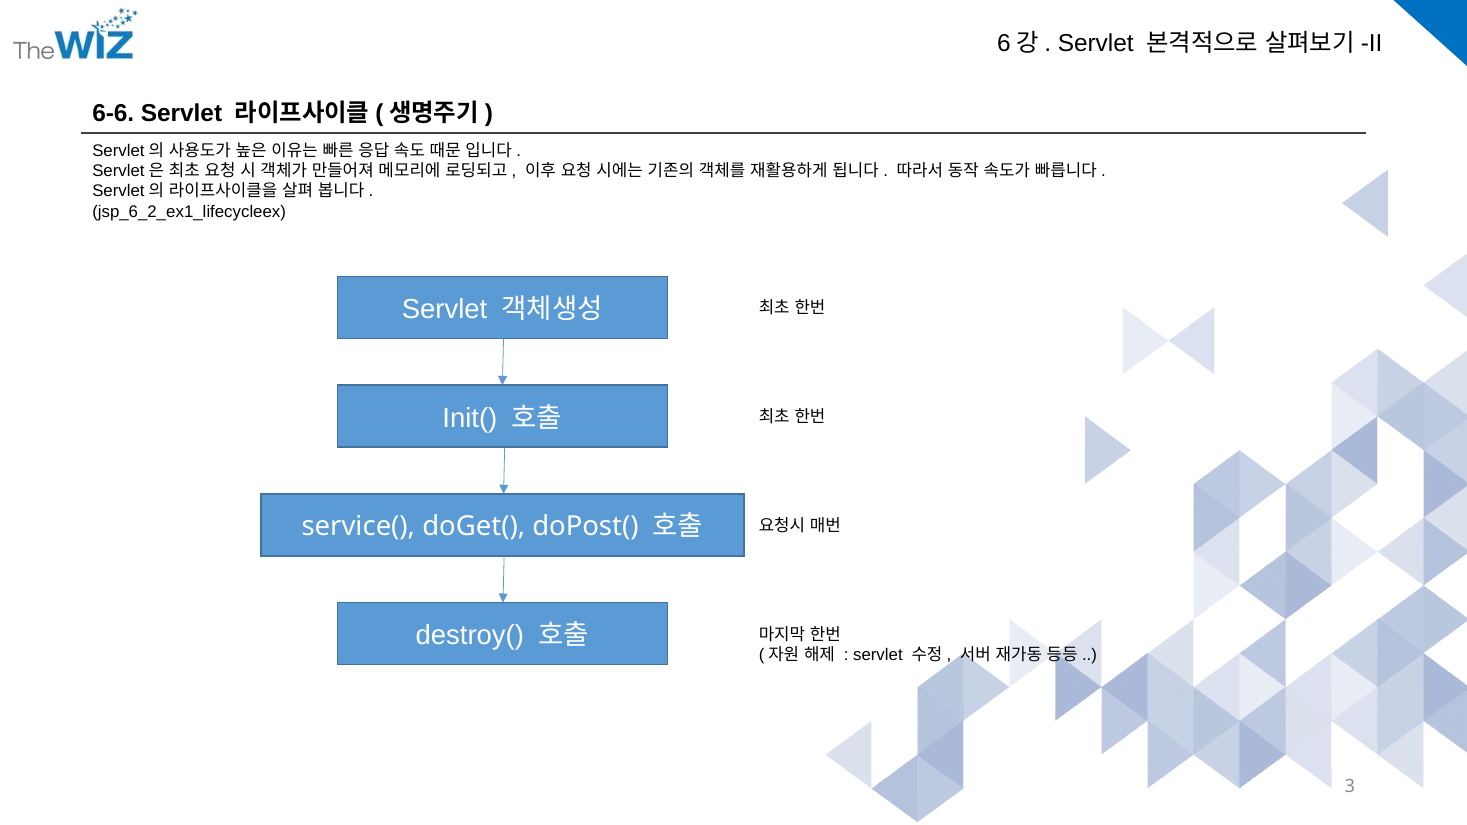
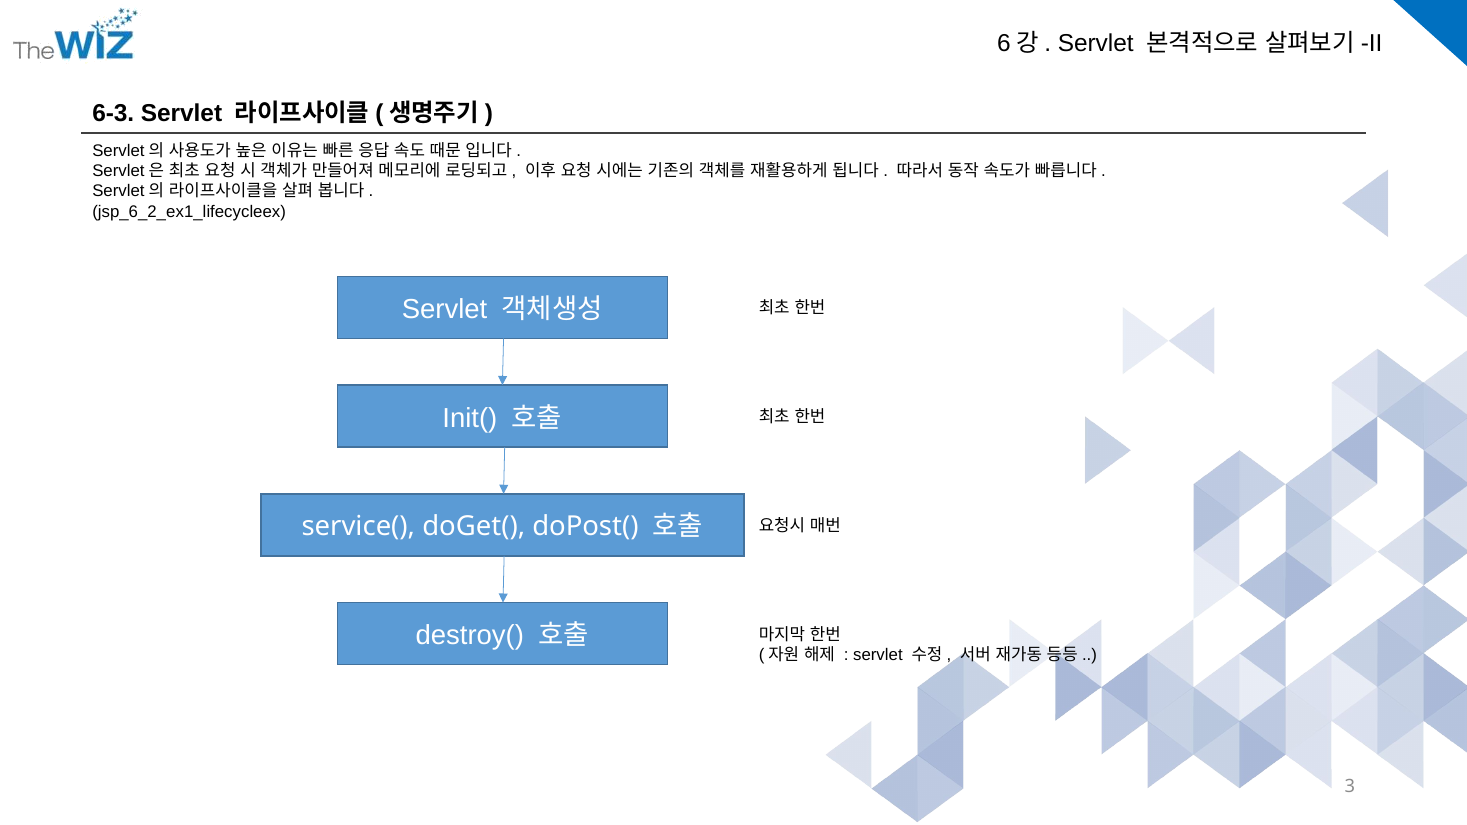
6-6: 6-6 -> 6-3 (113, 113)
